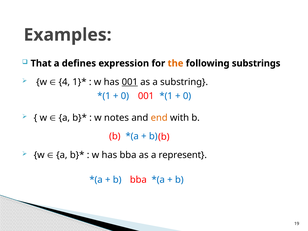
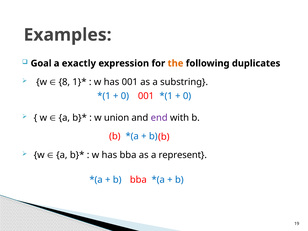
That: That -> Goal (41, 63)
defines: defines -> exactly (79, 63)
substrings: substrings -> duplicates (256, 63)
4: 4 -> 8 (64, 82)
001 underline: present -> none (130, 82)
notes: notes -> union (117, 118)
end colour: orange -> purple (159, 118)
